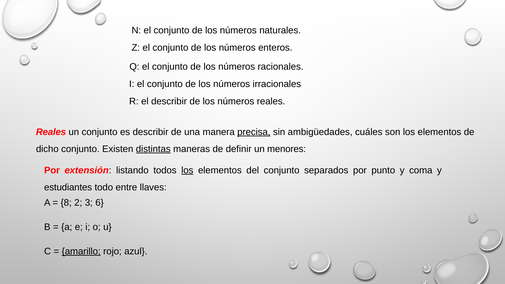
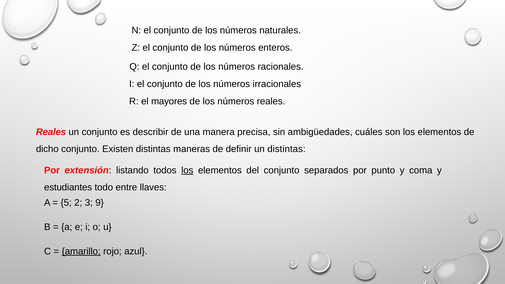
el describir: describir -> mayores (169, 101)
precisa underline: present -> none (254, 132)
distintas underline: present -> none (153, 149)
un menores: menores -> distintas (286, 149)
8: 8 -> 5 (66, 203)
6: 6 -> 9 (100, 203)
